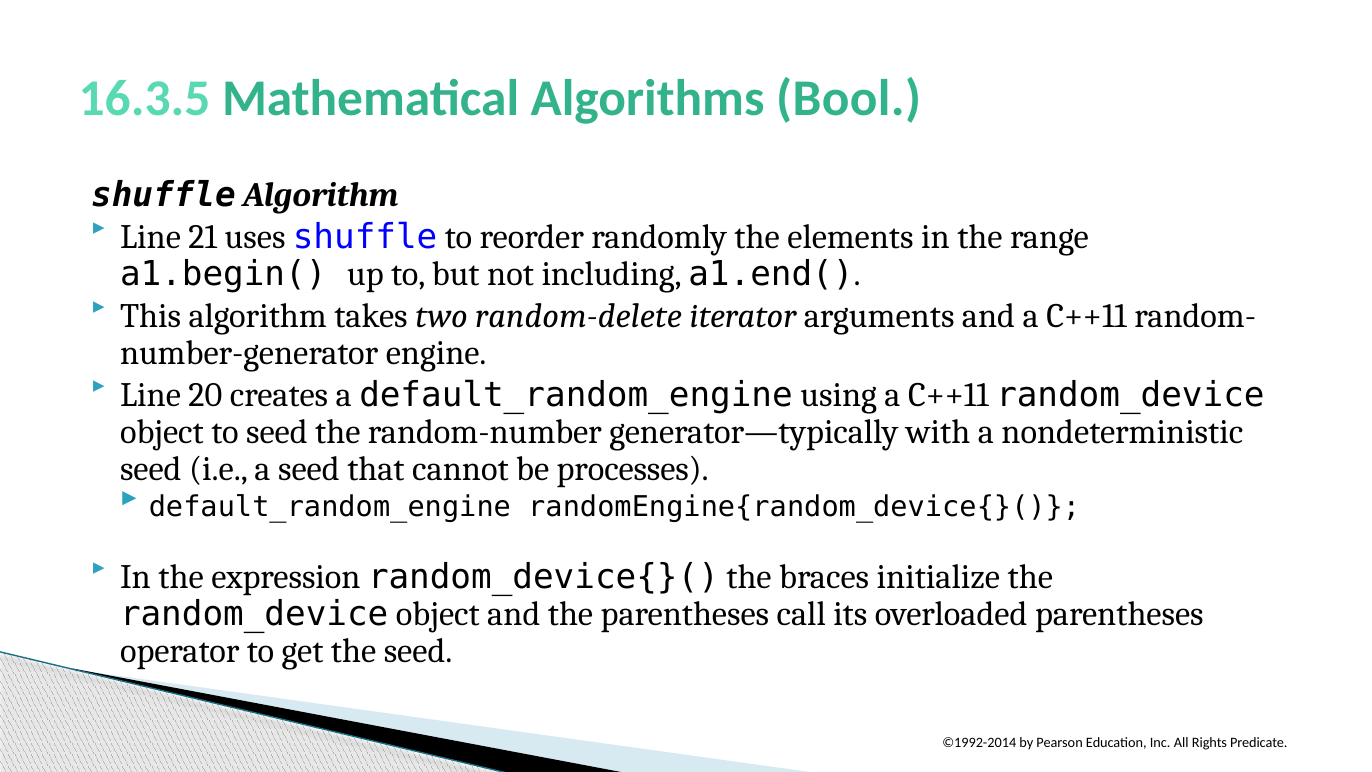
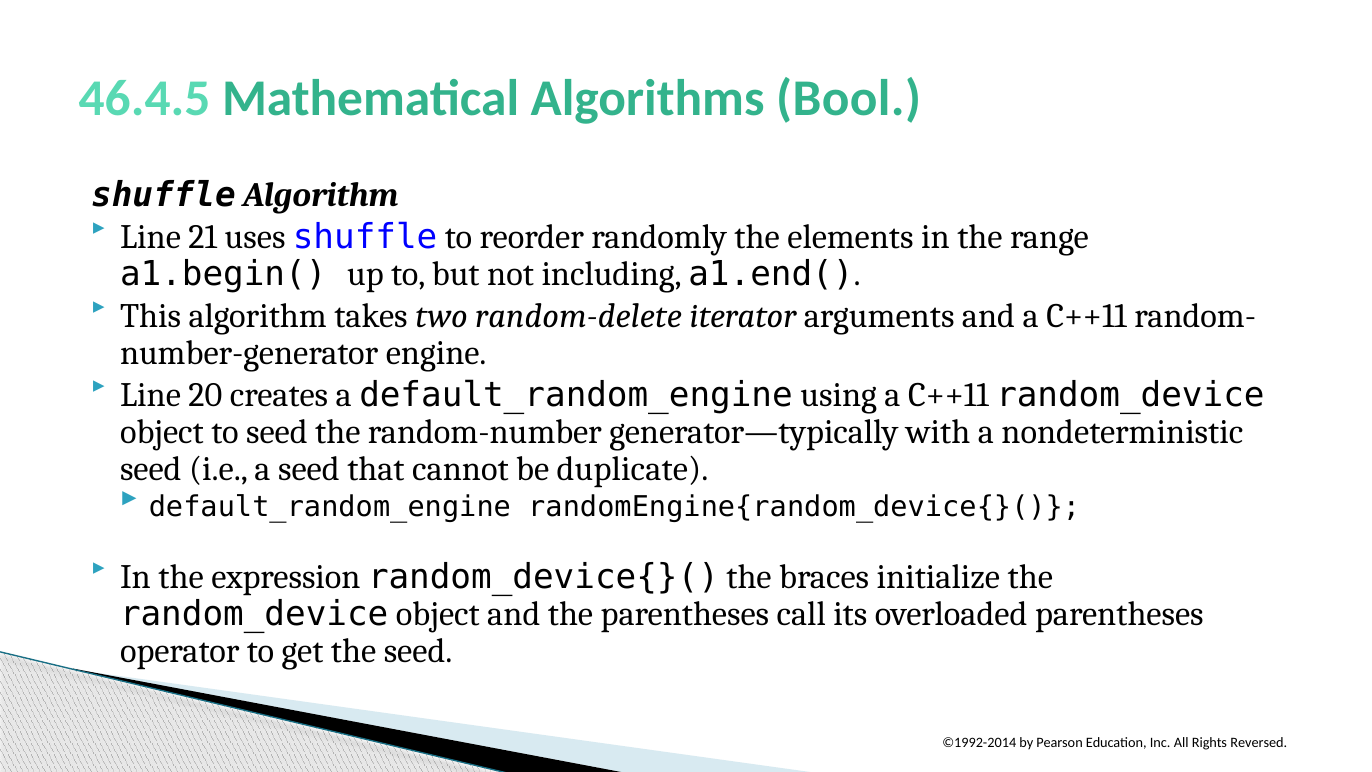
16.3.5: 16.3.5 -> 46.4.5 (145, 99)
processes: processes -> duplicate (633, 469)
Predicate: Predicate -> Reversed (1259, 743)
